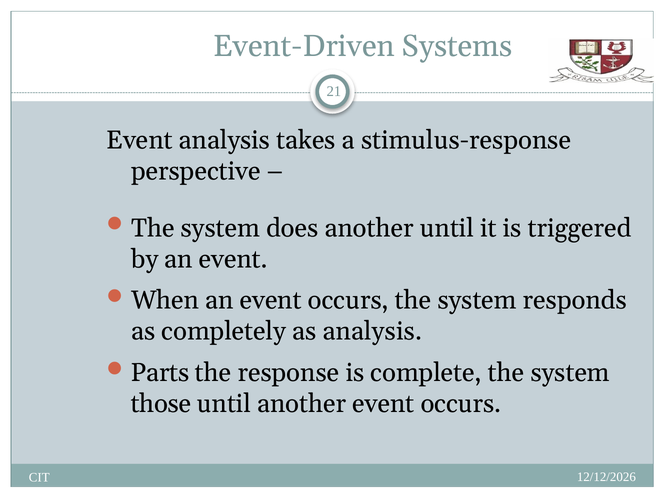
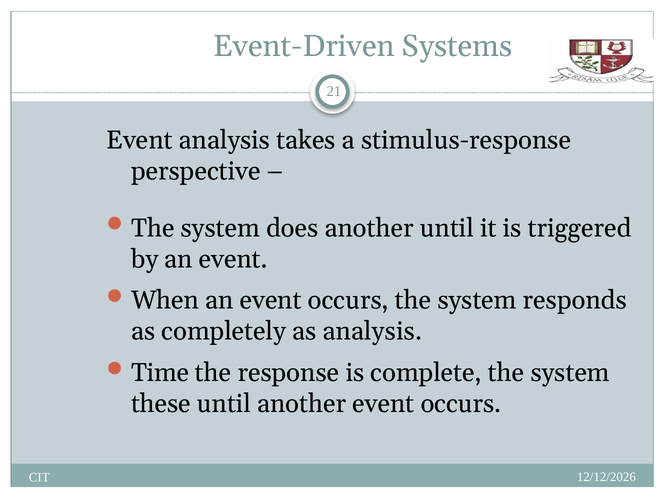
Parts: Parts -> Time (160, 373)
those: those -> these (161, 404)
